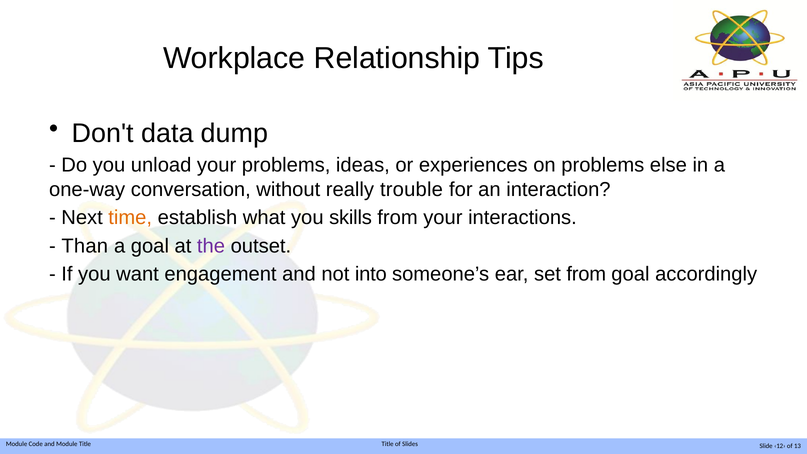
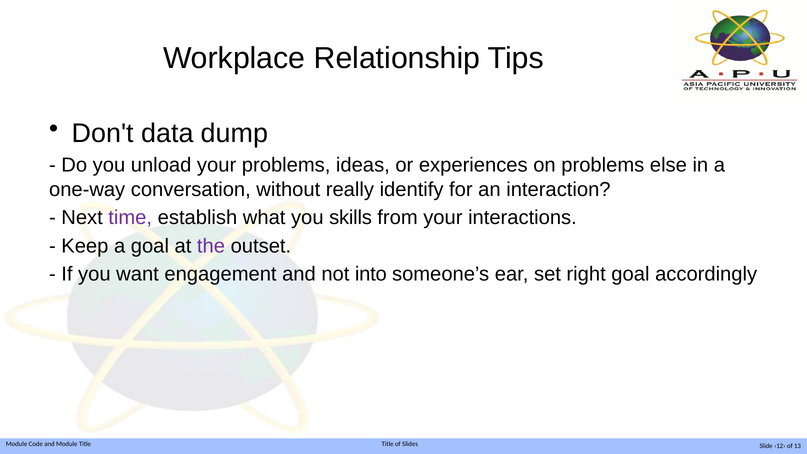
trouble: trouble -> identify (412, 189)
time colour: orange -> purple (130, 218)
Than: Than -> Keep (85, 246)
set from: from -> right (586, 274)
